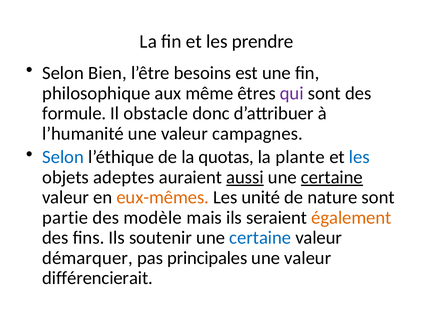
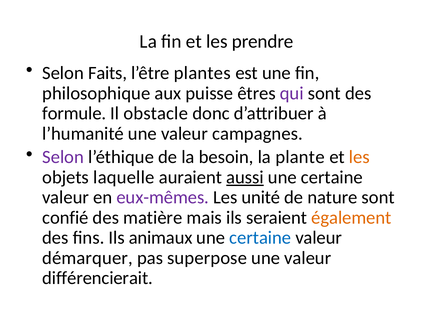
Bien: Bien -> Faits (108, 73)
besoins: besoins -> plantes (202, 73)
même: même -> puisse (209, 93)
Selon colour: blue -> purple (63, 157)
quotas: quotas -> besoin (226, 157)
les colour: blue -> orange (359, 157)
adeptes: adeptes -> laquelle (124, 177)
certaine underline: present -> none (332, 177)
eux-mêmes colour: orange -> purple (163, 197)
partie: partie -> confié (65, 217)
modèle: modèle -> matière (153, 217)
soutenir: soutenir -> animaux (161, 238)
principales: principales -> superpose (207, 258)
